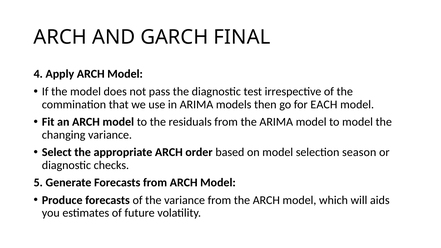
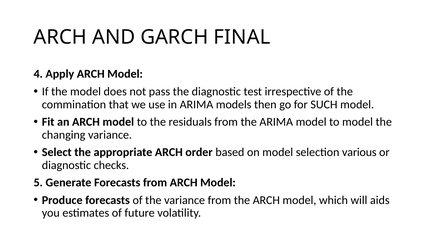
EACH: EACH -> SUCH (324, 104)
season: season -> various (359, 152)
